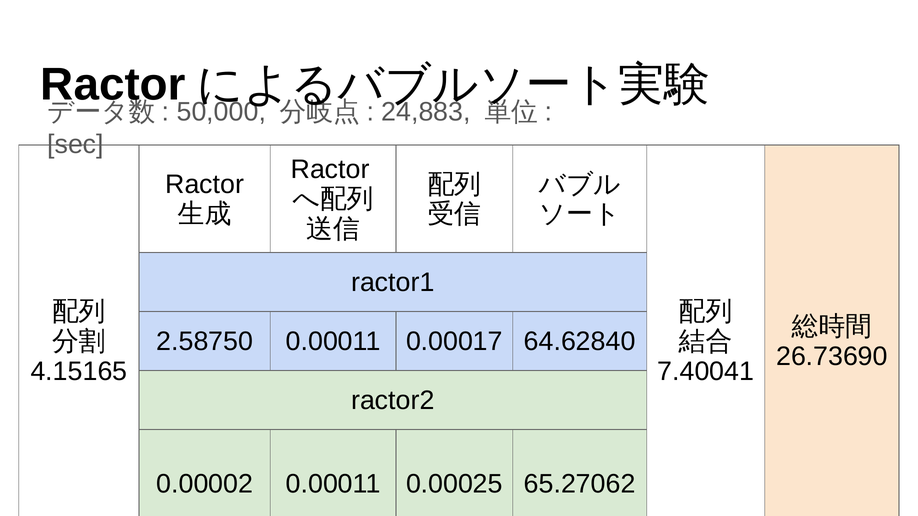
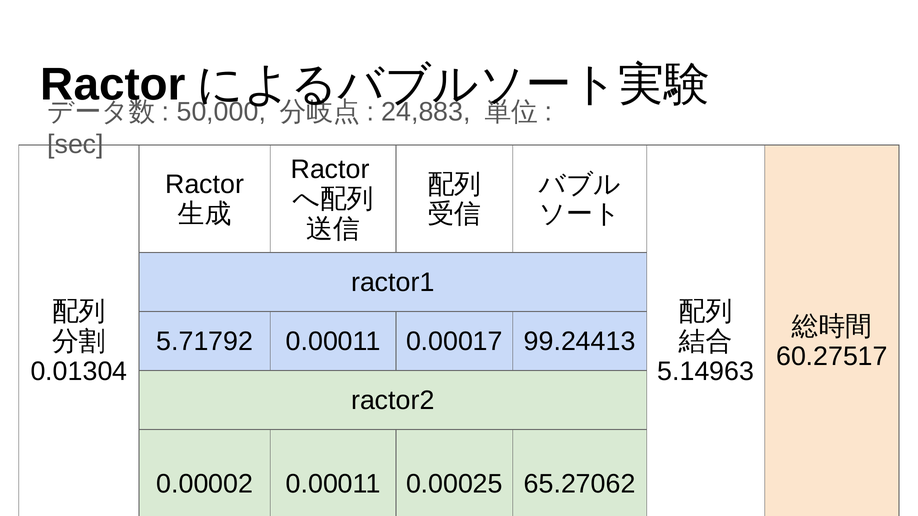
2.58750: 2.58750 -> 5.71792 (205, 342)
64.62840: 64.62840 -> 99.24413 (580, 342)
26.73690: 26.73690 -> 60.27517 (832, 357)
4.15165: 4.15165 -> 0.01304 (79, 372)
7.40041: 7.40041 -> 5.14963 (706, 372)
